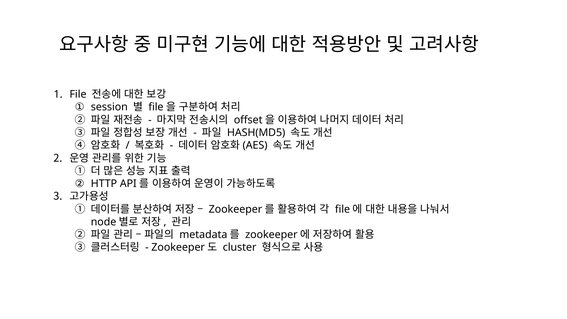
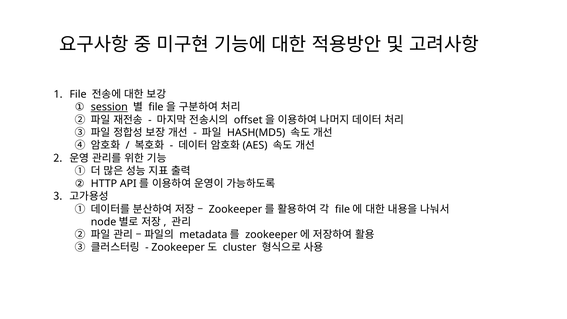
session underline: none -> present (109, 107)
